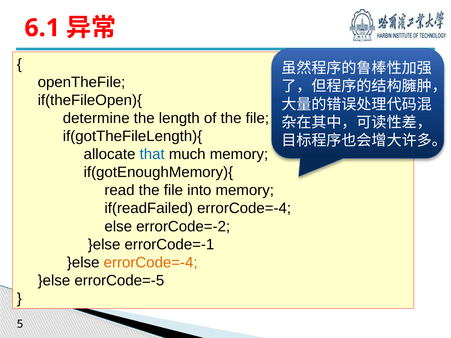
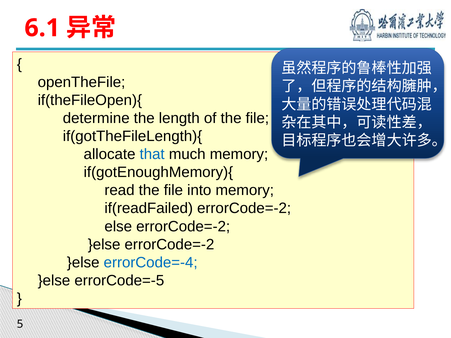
if(readFailed errorCode=-4: errorCode=-4 -> errorCode=-2 (244, 209)
}else errorCode=-1: errorCode=-1 -> errorCode=-2 (169, 245)
errorCode=-4 colour: orange -> blue (151, 263)
